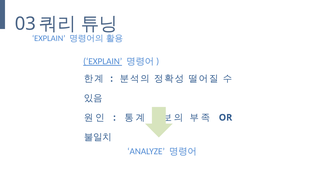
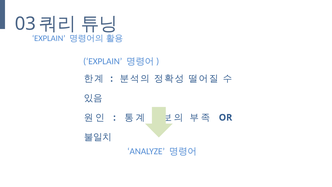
EXPLAIN underline: present -> none (103, 61)
